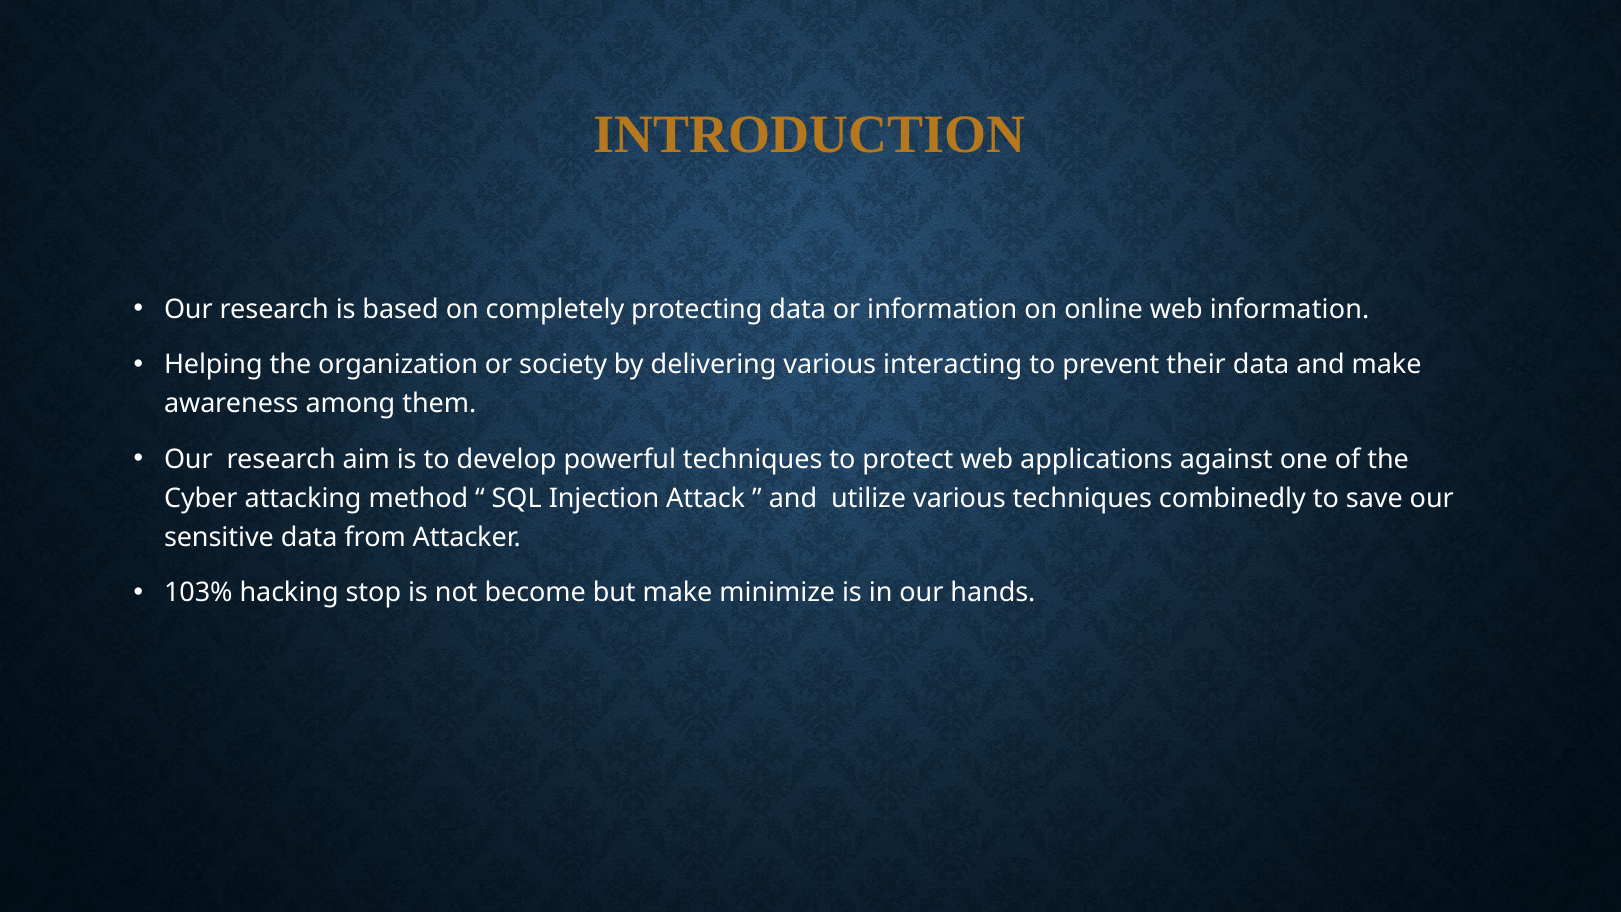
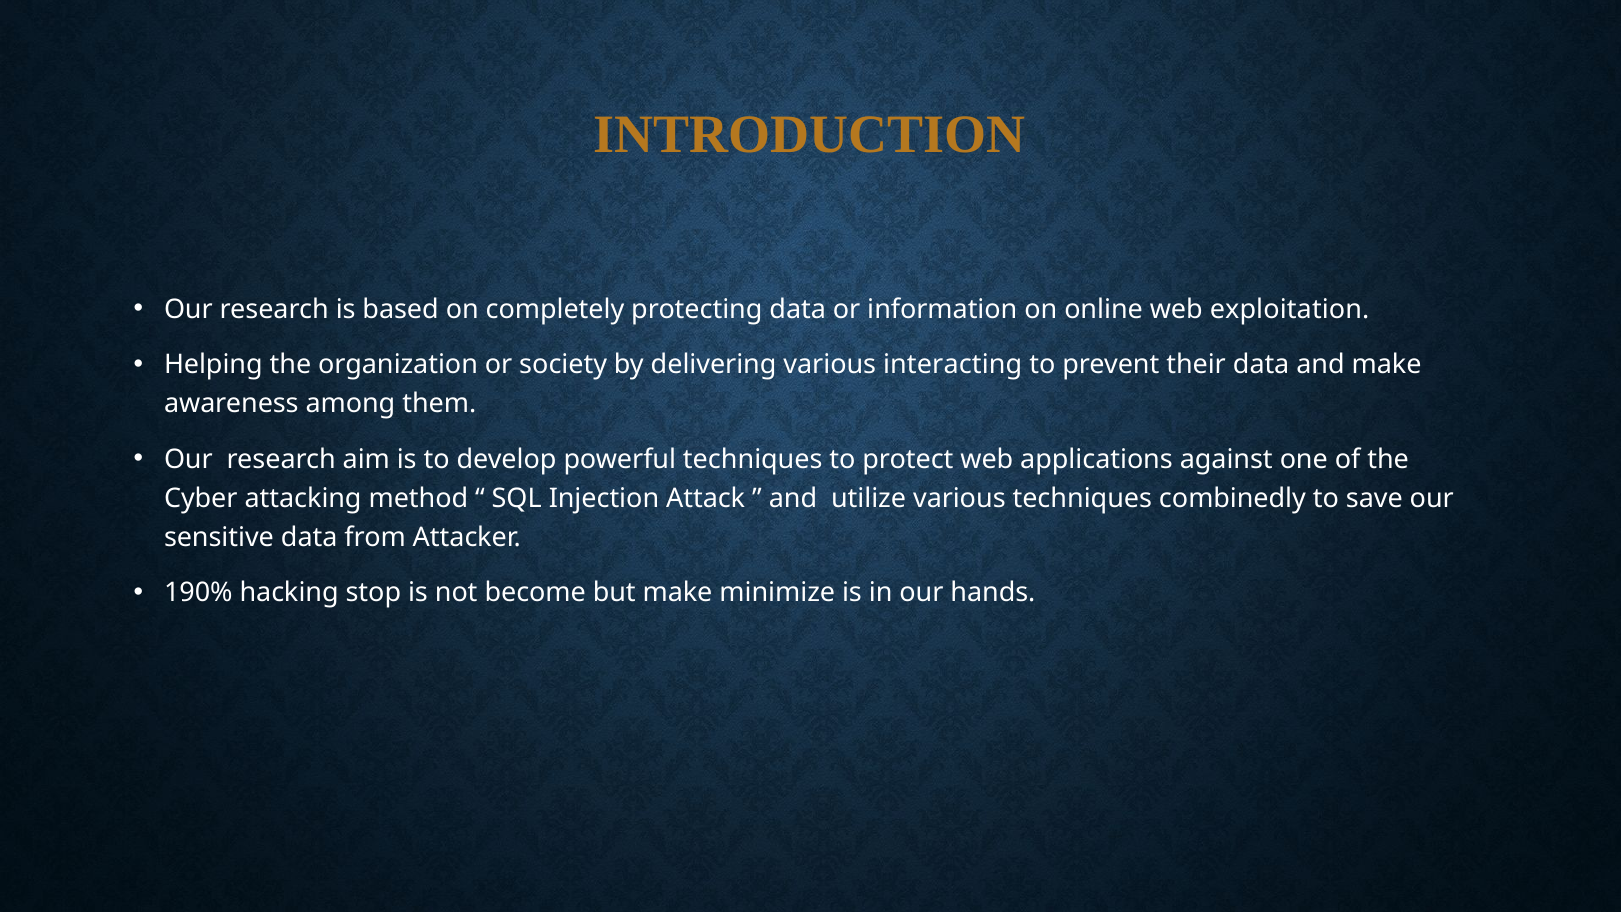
web information: information -> exploitation (1290, 309)
103%: 103% -> 190% (198, 593)
